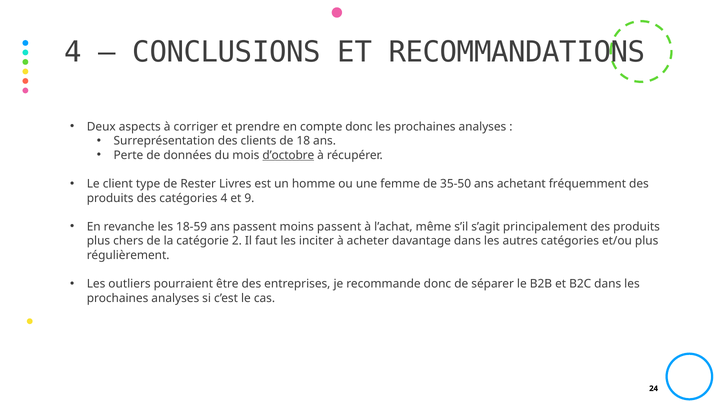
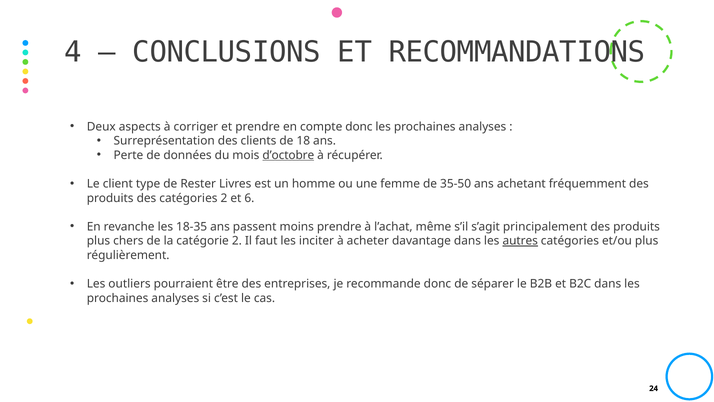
catégories 4: 4 -> 2 (224, 198)
9: 9 -> 6 (249, 198)
18-59: 18-59 -> 18-35 (192, 226)
moins passent: passent -> prendre (339, 226)
autres underline: none -> present (520, 241)
